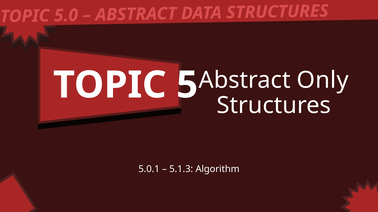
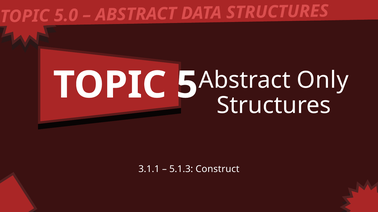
5.0.1: 5.0.1 -> 3.1.1 (149, 169)
Algorithm: Algorithm -> Construct (217, 169)
